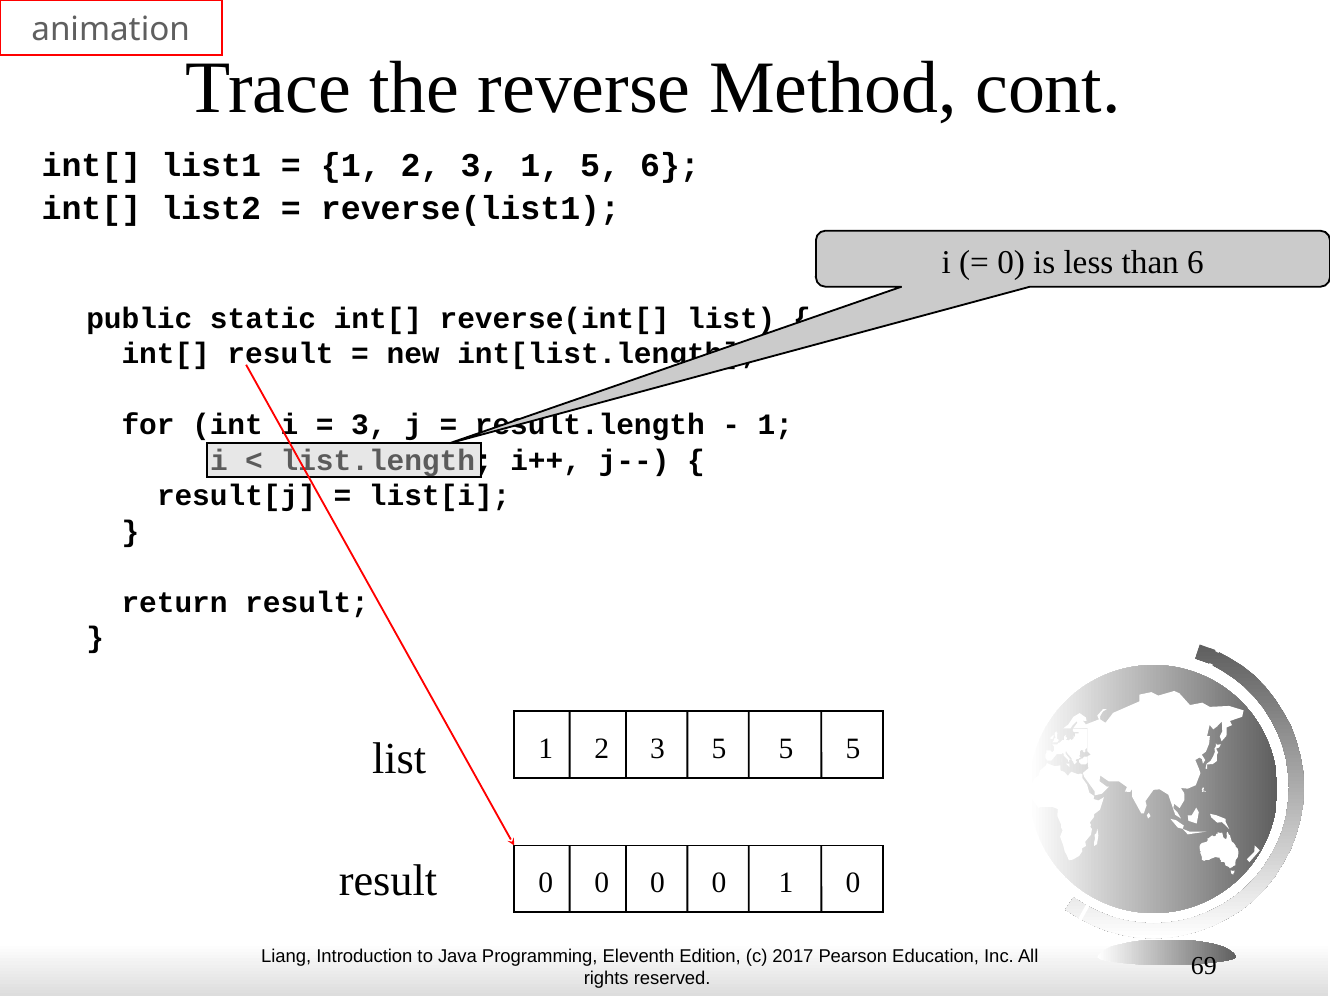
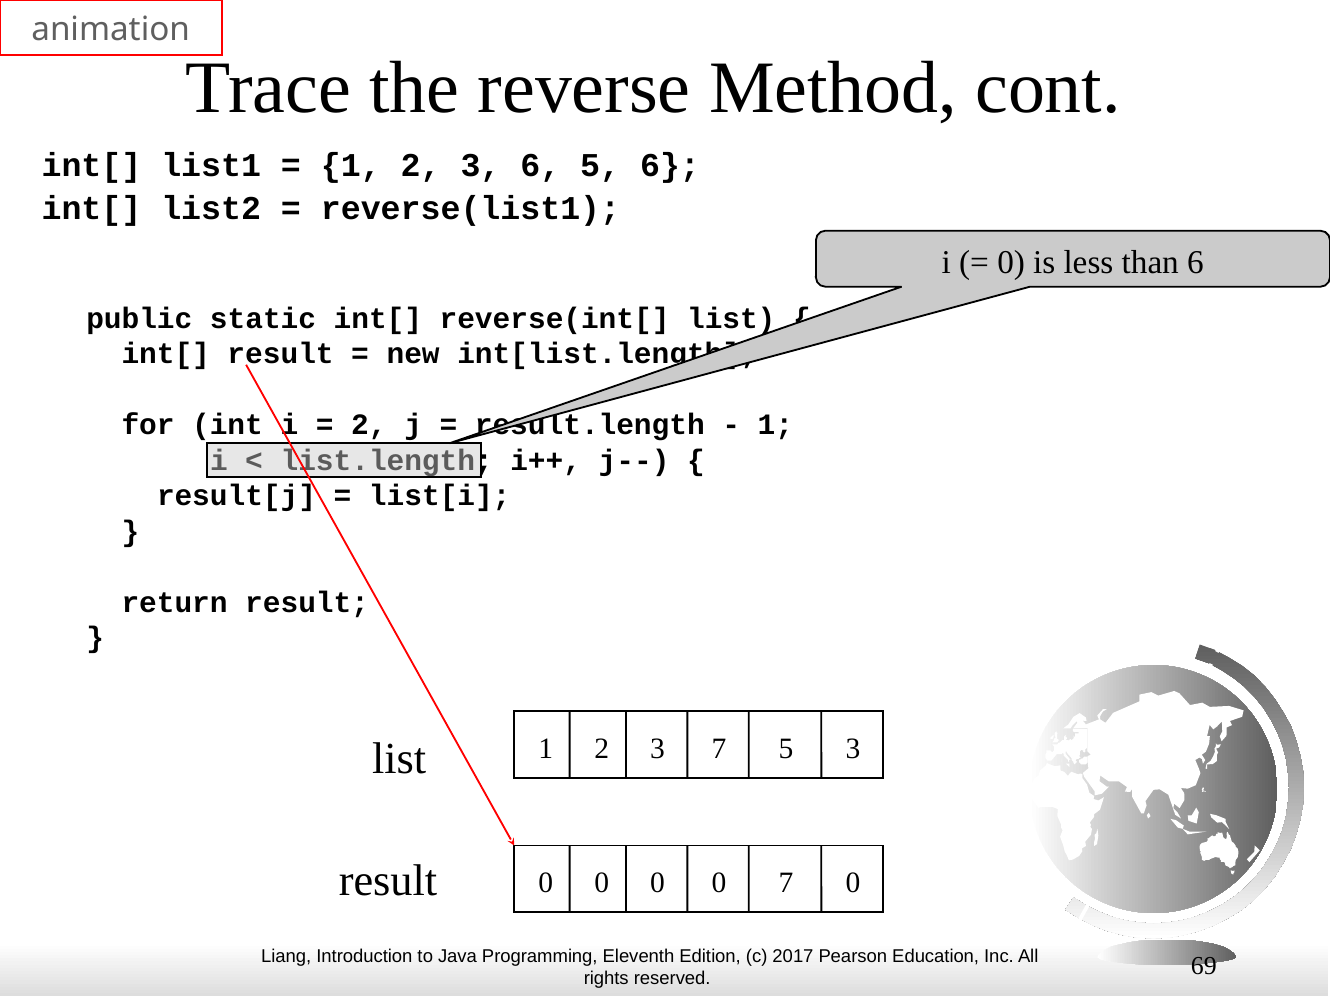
3 1: 1 -> 6 (540, 166)
3: 3 -> 2 (369, 425)
3 5: 5 -> 7 (719, 749)
5: 5 -> 3 (853, 749)
0 1: 1 -> 7 (786, 883)
